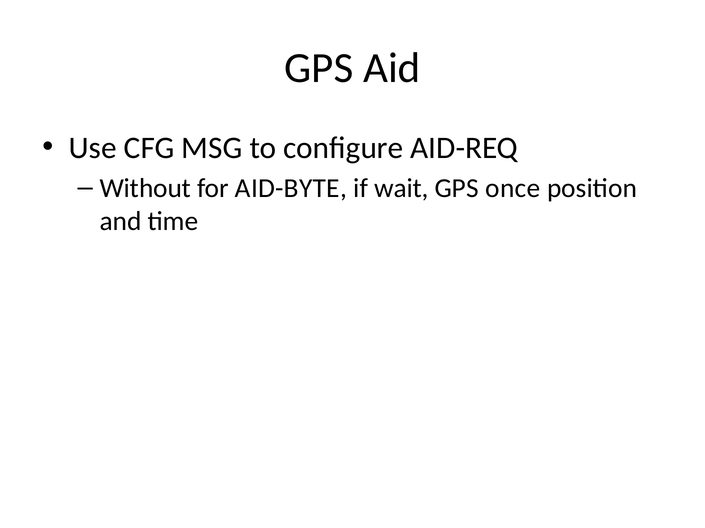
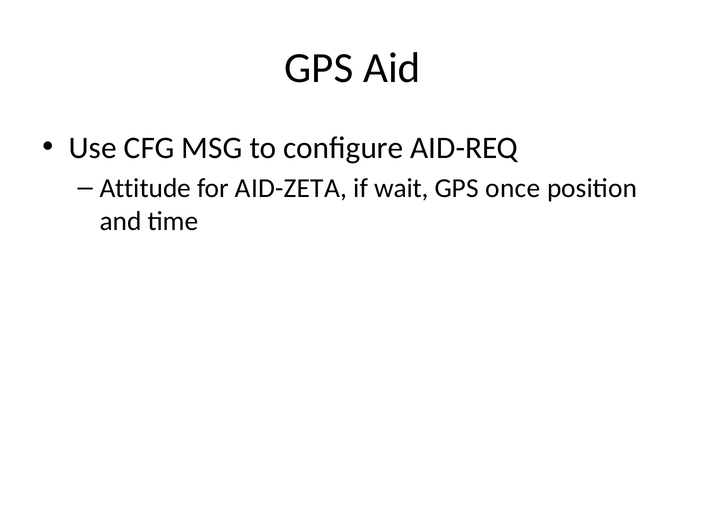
Without: Without -> Attitude (145, 188)
AID-BYTE: AID-BYTE -> AID-ZETA (291, 188)
